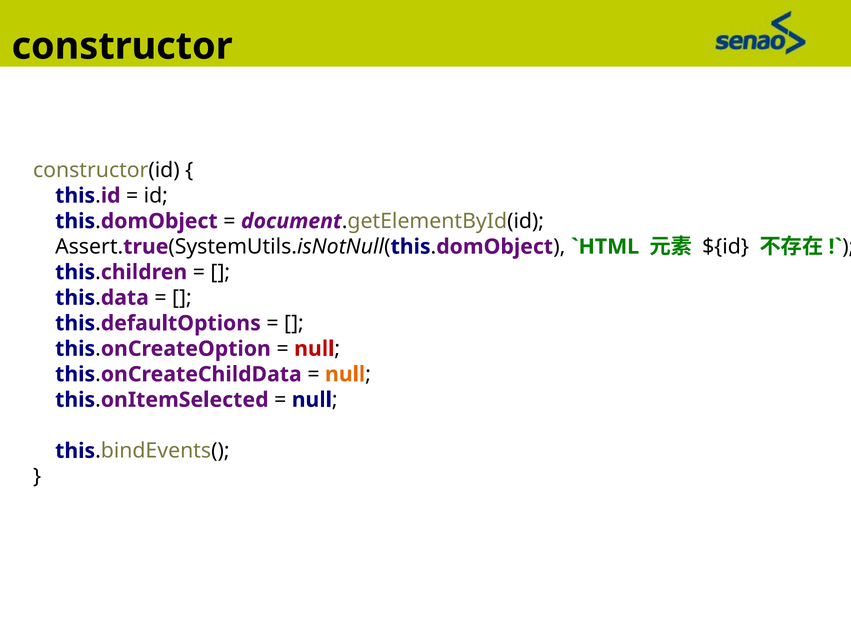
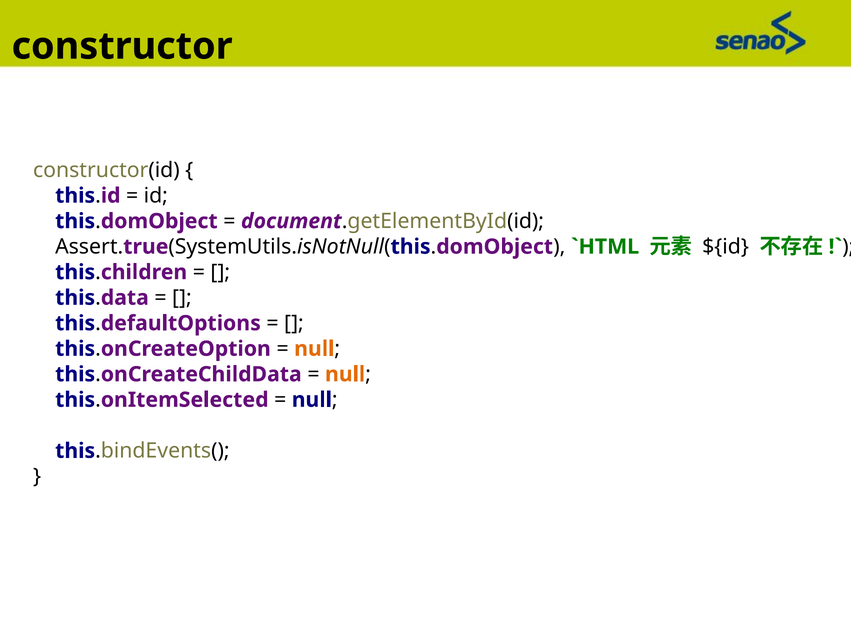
null colour: red -> orange (314, 349)
